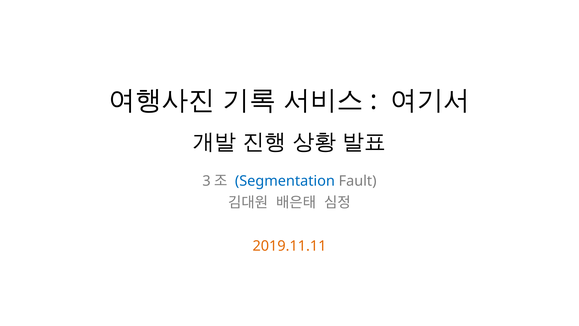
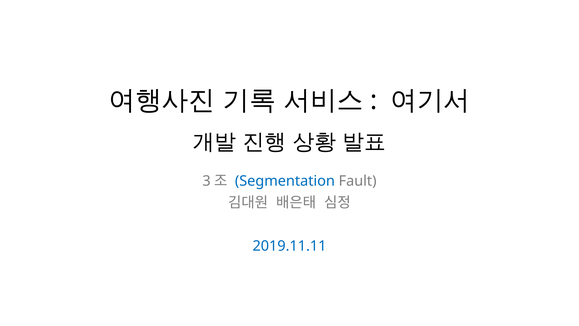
2019.11.11 colour: orange -> blue (289, 246)
